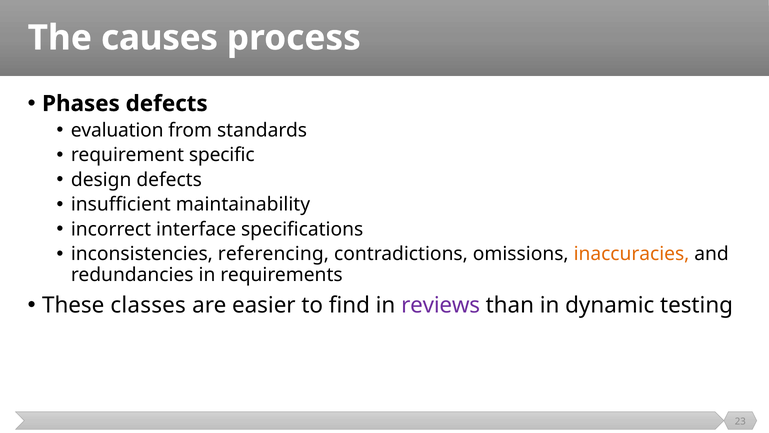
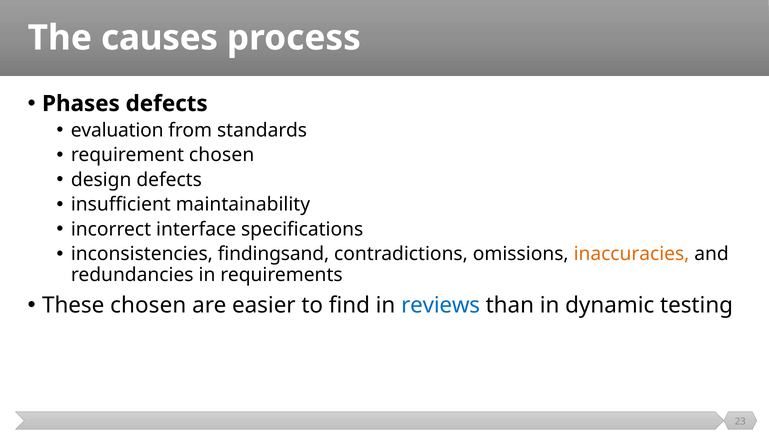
requirement specific: specific -> chosen (222, 155)
referencing: referencing -> findingsand (274, 254)
These classes: classes -> chosen (148, 305)
reviews colour: purple -> blue (441, 305)
